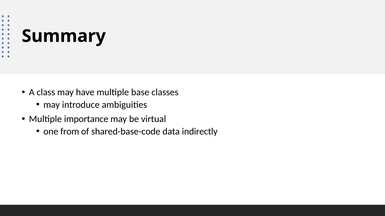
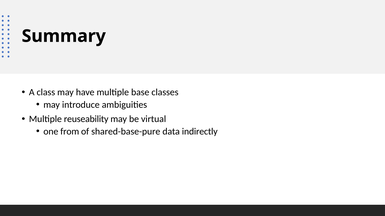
importance: importance -> reuseability (86, 119)
shared-base-code: shared-base-code -> shared-base-pure (126, 132)
